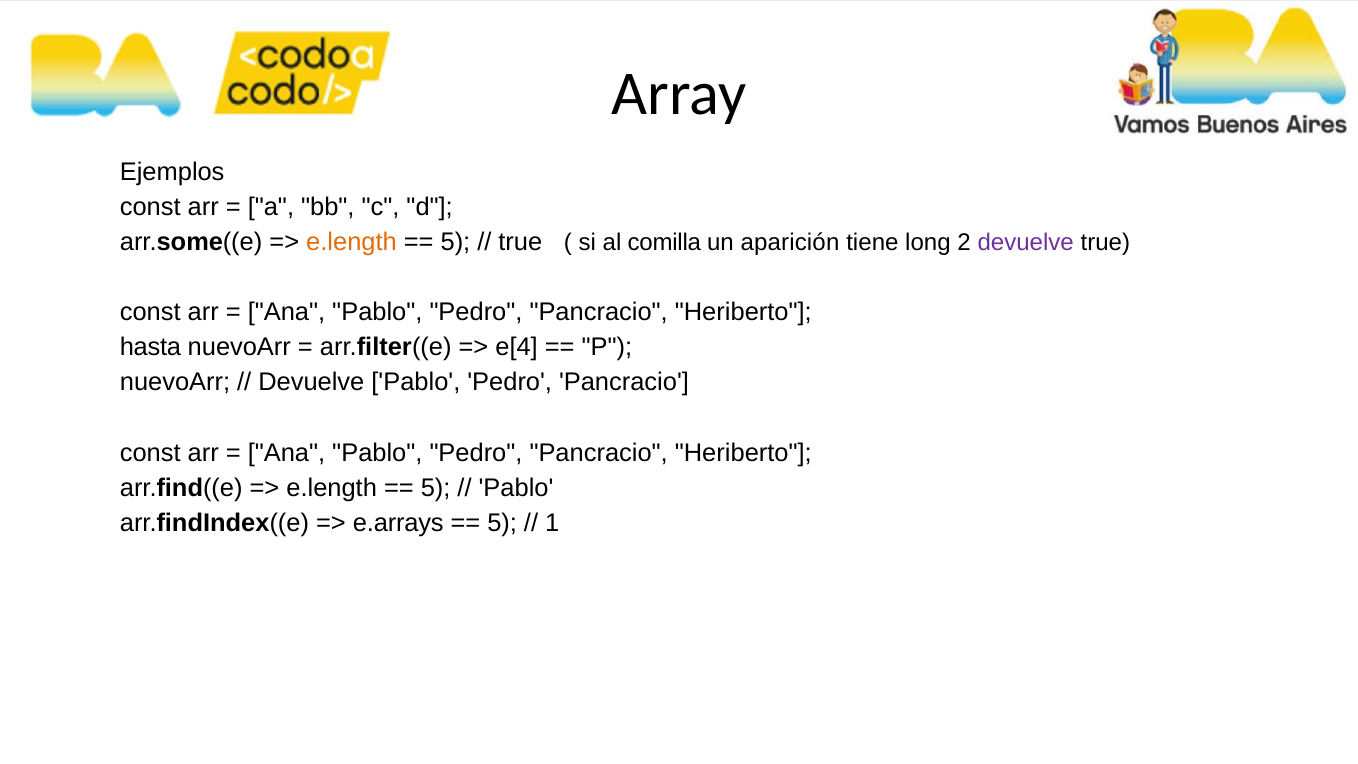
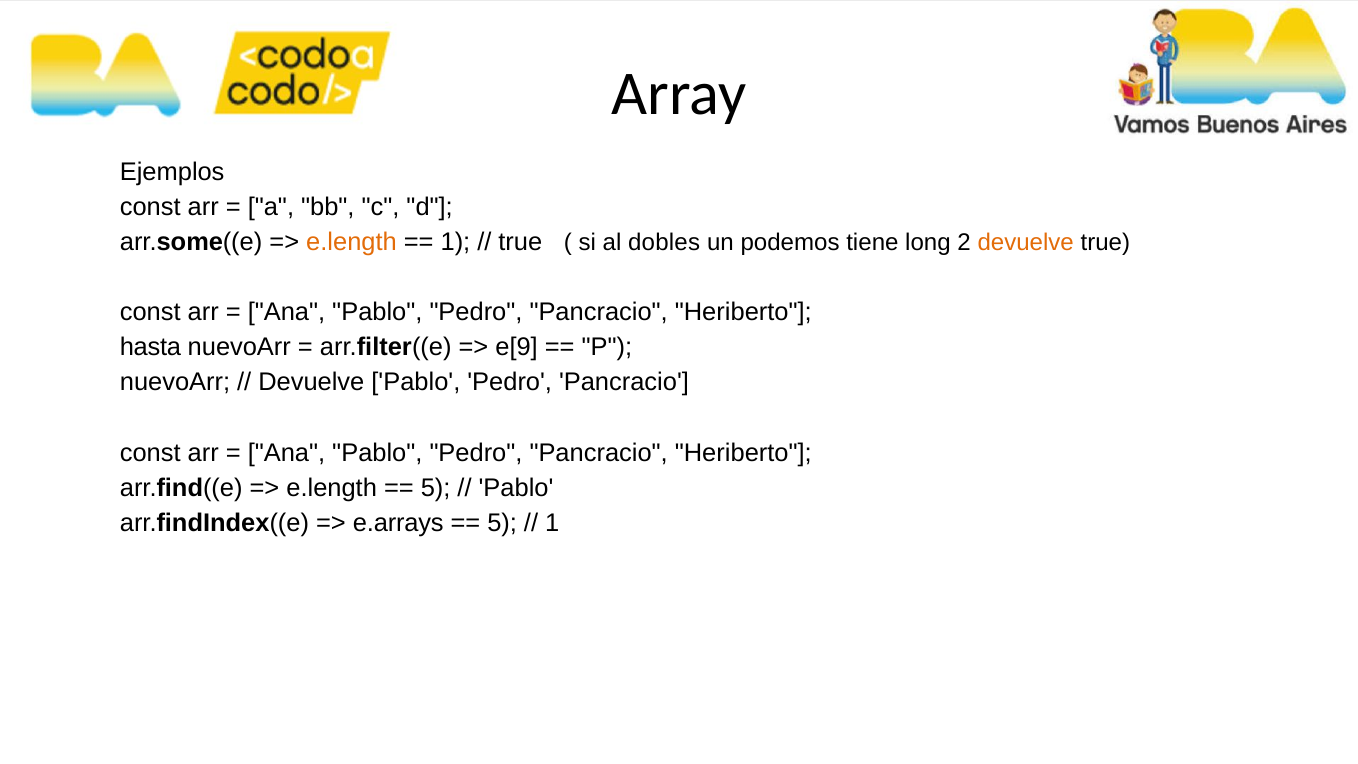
5: 5 -> 1 (455, 242)
comilla: comilla -> dobles (664, 242)
aparición: aparición -> podemos (790, 242)
devuelve colour: purple -> orange (1026, 242)
e[4: e[4 -> e[9 (517, 347)
